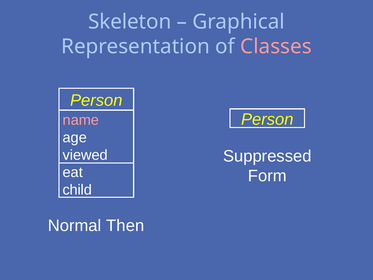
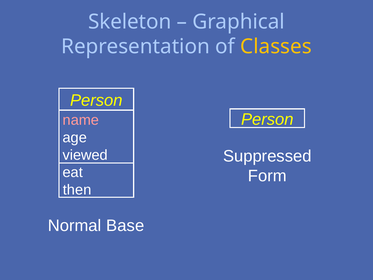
Classes colour: pink -> yellow (276, 47)
child: child -> then (77, 190)
Then: Then -> Base (125, 226)
